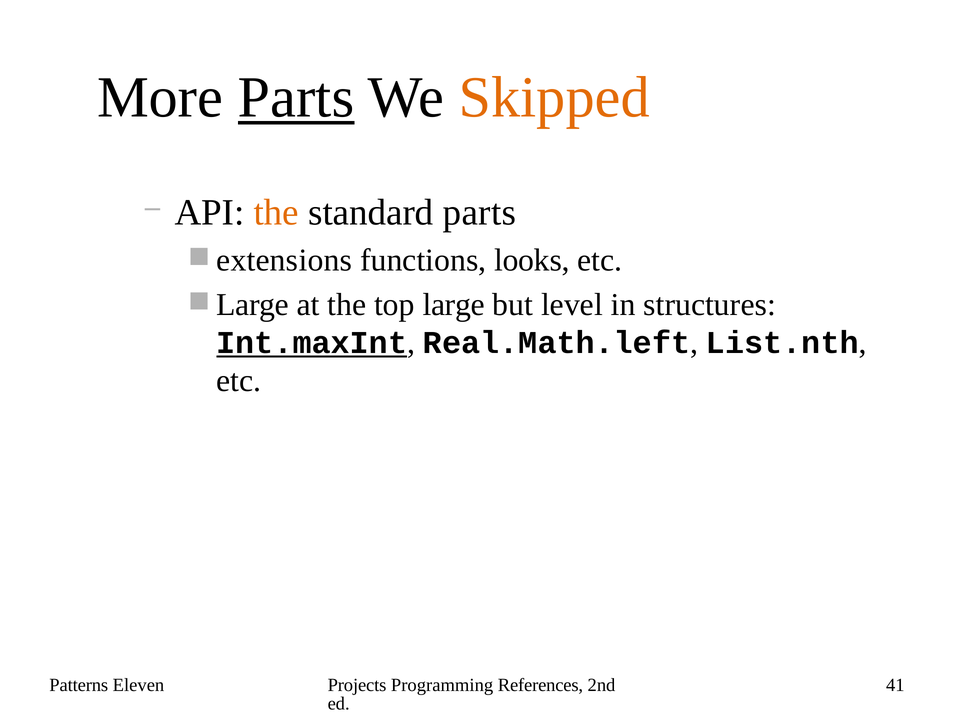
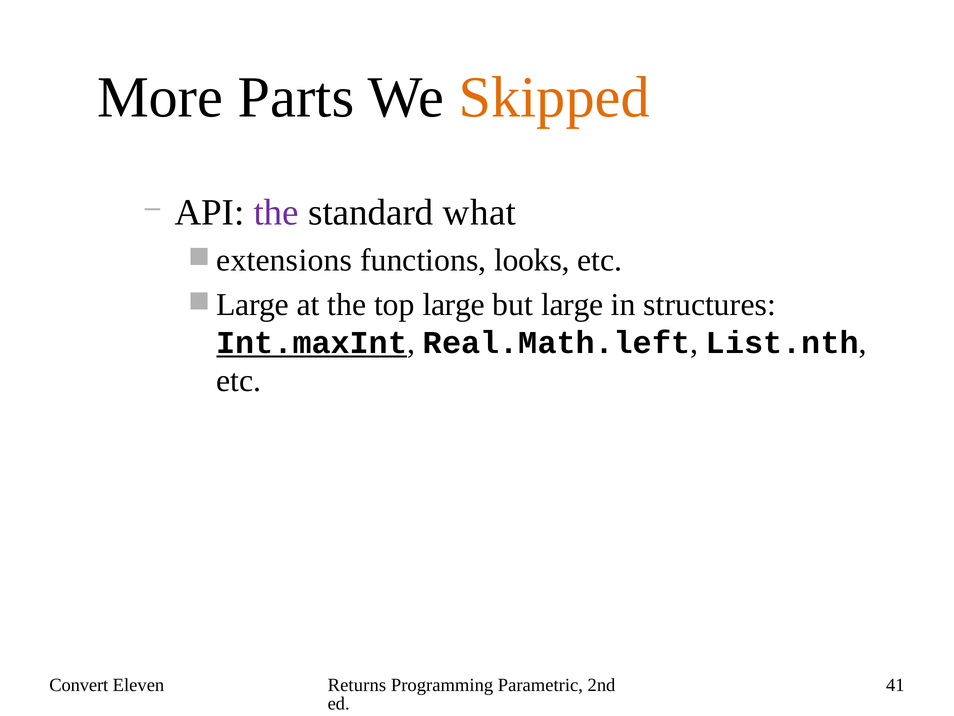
Parts underline: present -> none (296, 97)
the colour: orange -> purple (276, 213)
standard parts: parts -> what (480, 213)
but level: level -> large (572, 304)
Patterns: Patterns -> Convert (79, 685)
Projects: Projects -> Returns (357, 685)
References: References -> Parametric (540, 685)
